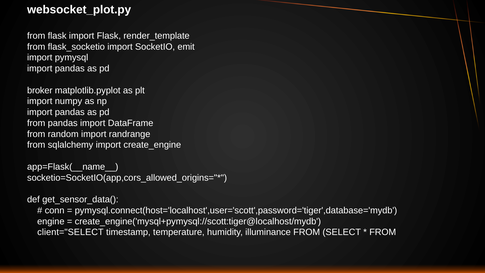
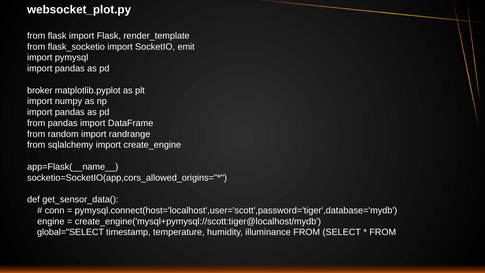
client="SELECT: client="SELECT -> global="SELECT (71, 232)
